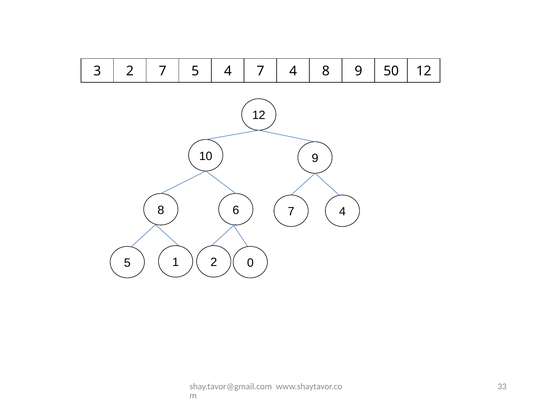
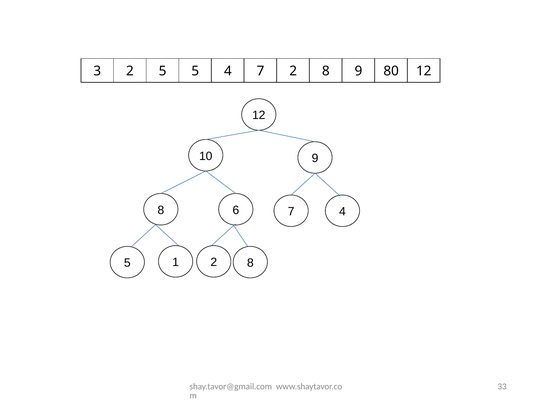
2 7: 7 -> 5 (163, 71)
4 7 4: 4 -> 2 (293, 71)
50: 50 -> 80 (391, 71)
1 2 0: 0 -> 8 (250, 262)
